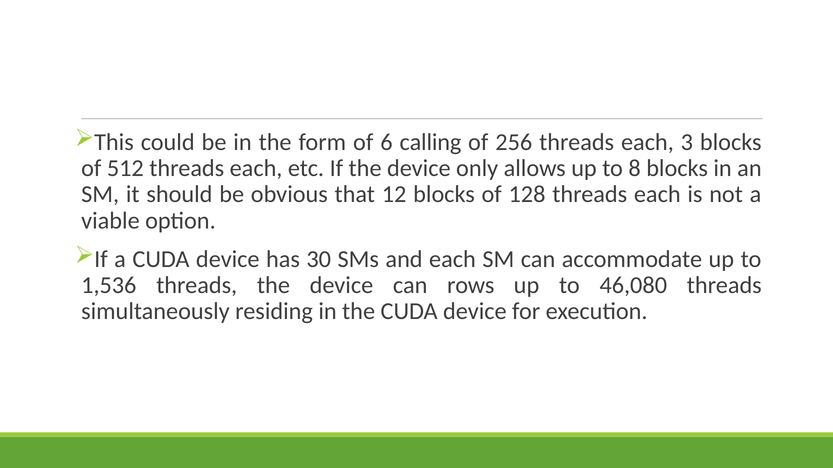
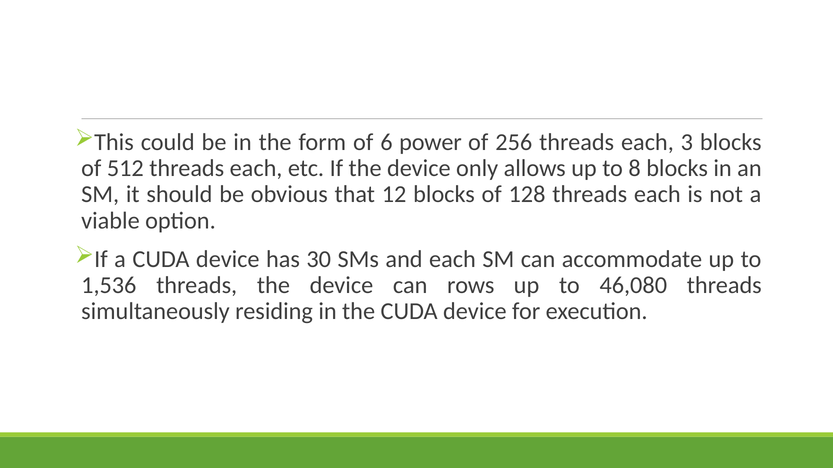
calling: calling -> power (430, 142)
